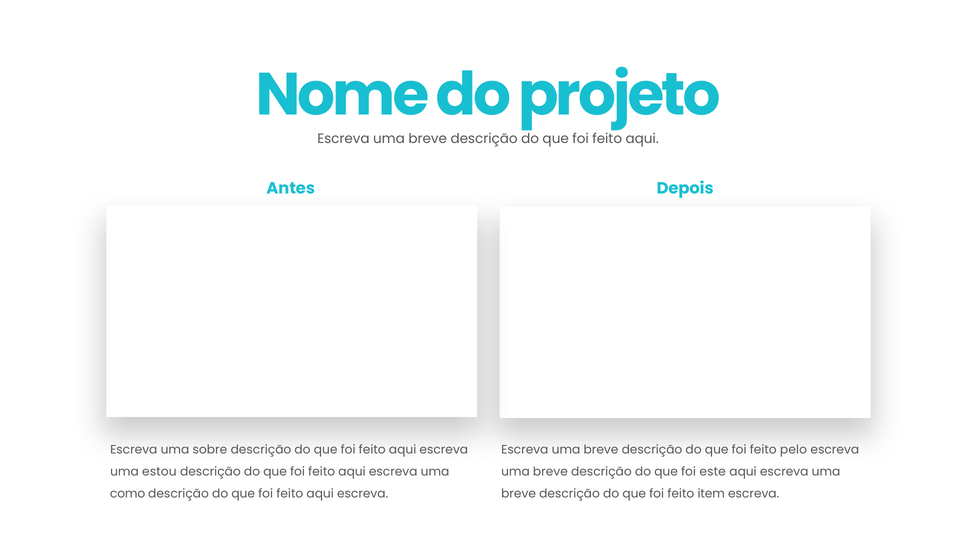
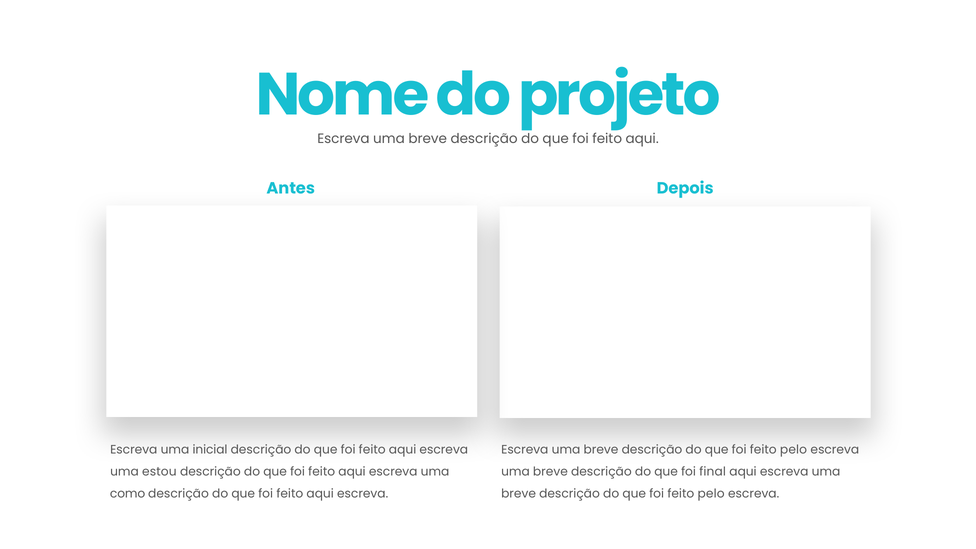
sobre: sobre -> inicial (210, 450)
este: este -> final (713, 472)
item: item -> pelo (711, 494)
